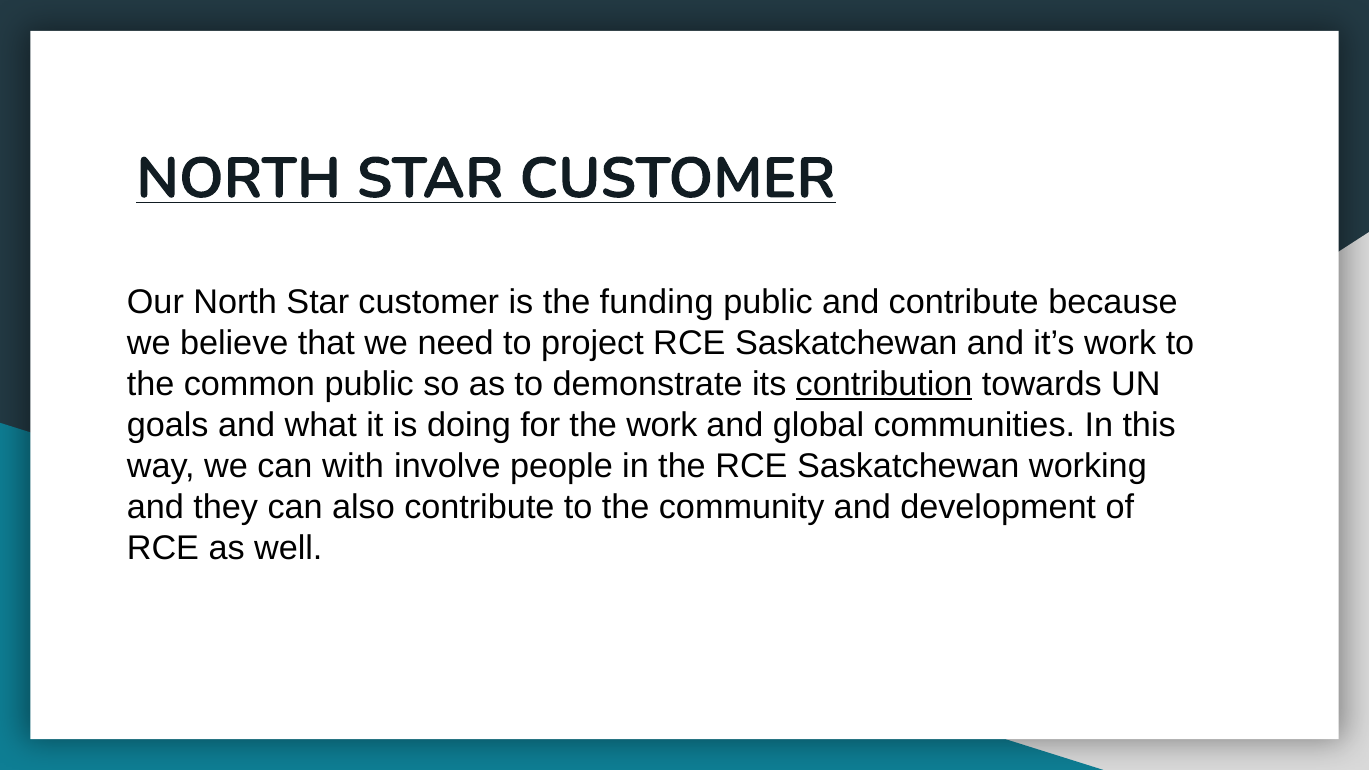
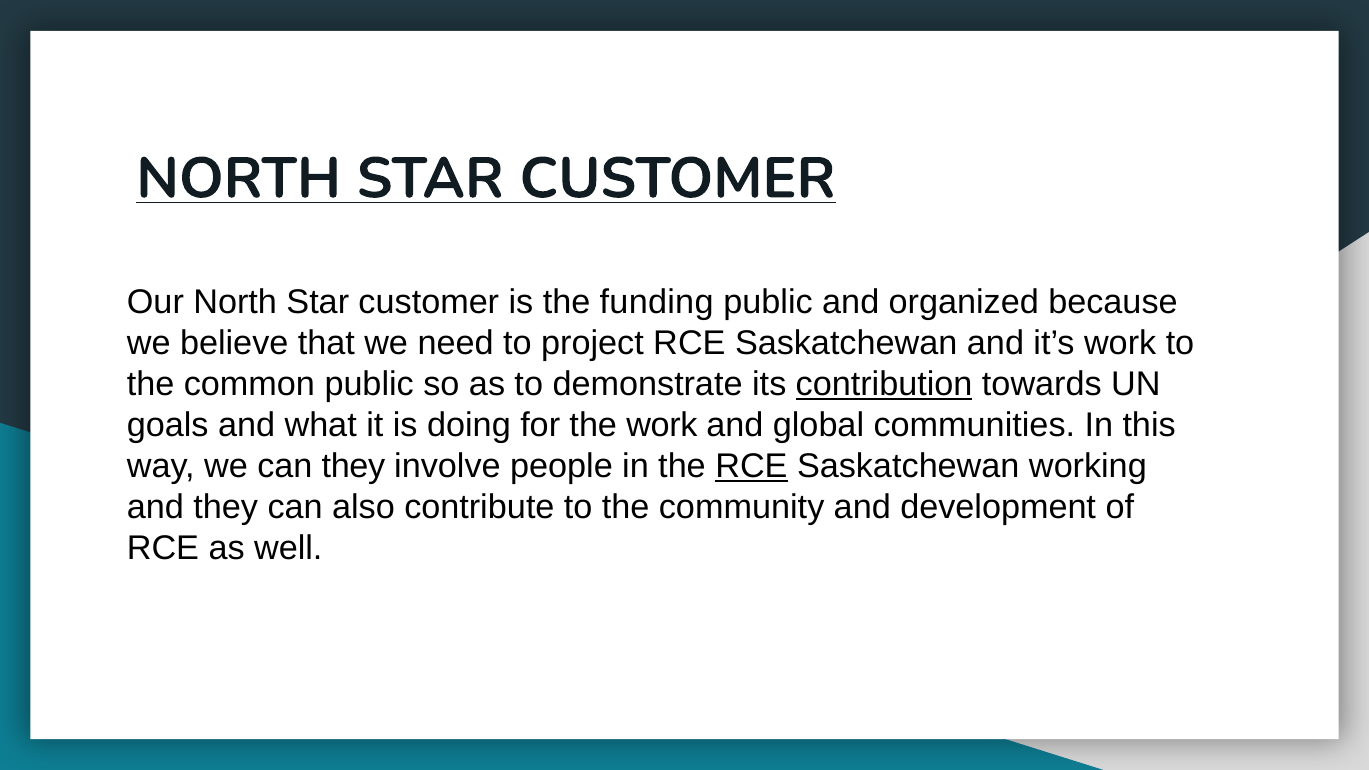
and contribute: contribute -> organized (964, 302)
can with: with -> they (353, 466)
RCE underline: none -> present (751, 466)
